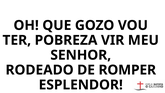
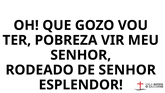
DE ROMPER: ROMPER -> SENHOR (127, 70)
